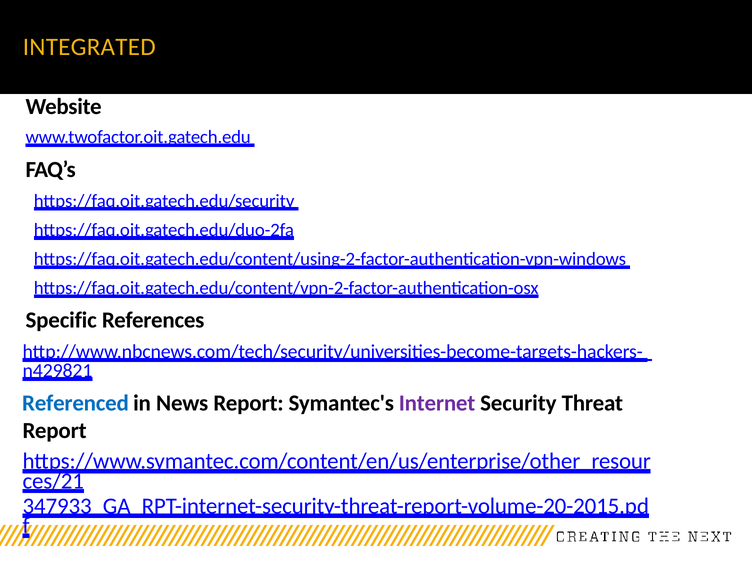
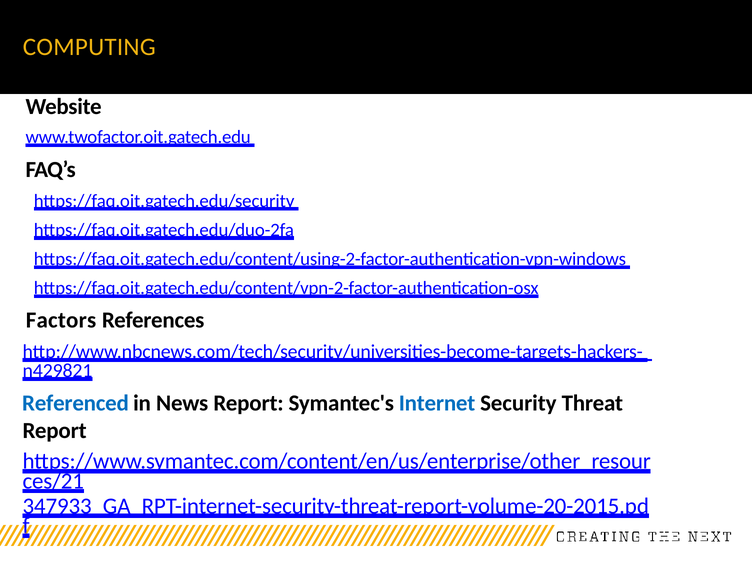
INTEGRATED: INTEGRATED -> COMPUTING (89, 47)
Specific: Specific -> Factors (61, 320)
Internet colour: purple -> blue (437, 403)
